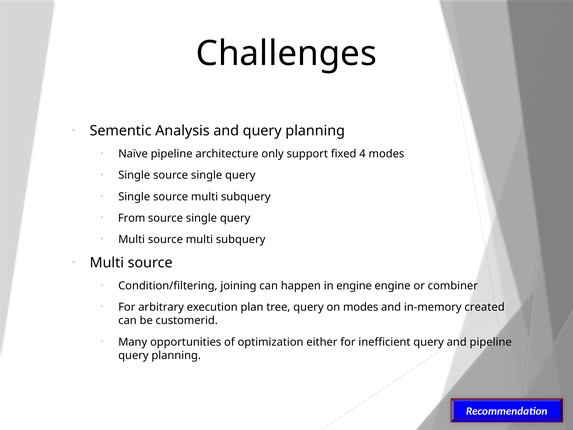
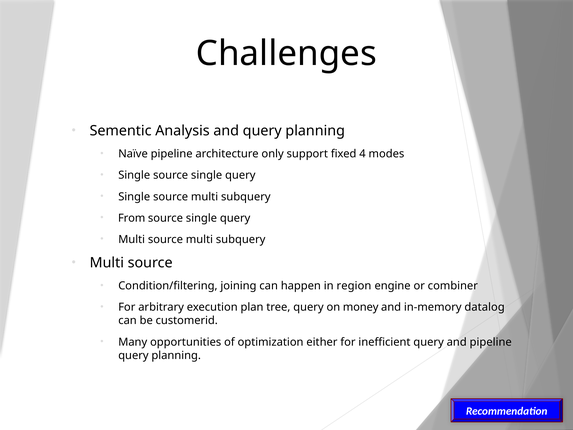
in engine: engine -> region (354, 286)
on modes: modes -> money (361, 307)
created: created -> datalog (485, 307)
